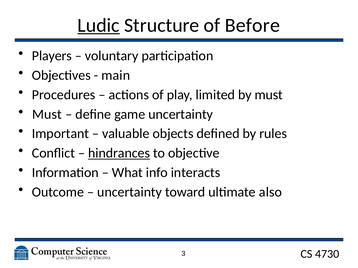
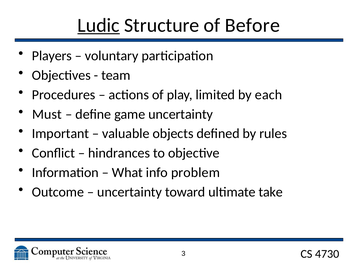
main: main -> team (116, 75)
by must: must -> each (269, 95)
hindrances underline: present -> none (119, 153)
interacts: interacts -> problem (195, 173)
also: also -> take (271, 192)
